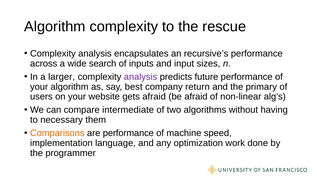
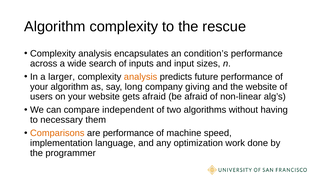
recursive’s: recursive’s -> condition’s (206, 54)
analysis colour: purple -> orange (141, 77)
best: best -> long (134, 87)
return: return -> giving (197, 87)
the primary: primary -> website (261, 87)
intermediate: intermediate -> independent (128, 110)
